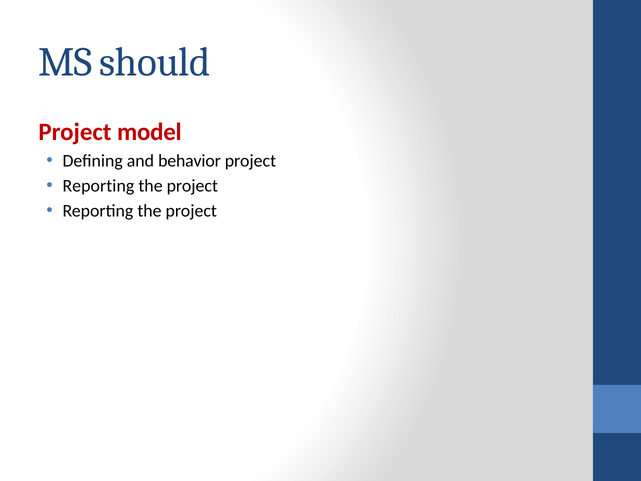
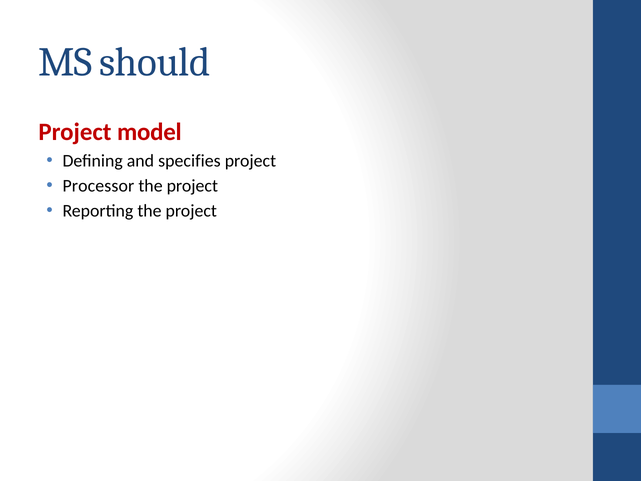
behavior: behavior -> specifies (189, 161)
Reporting: Reporting -> Processor (98, 186)
